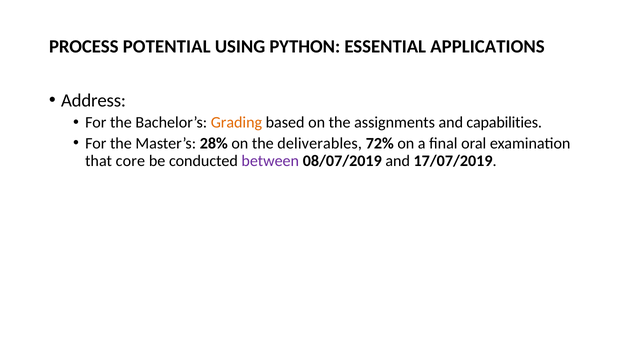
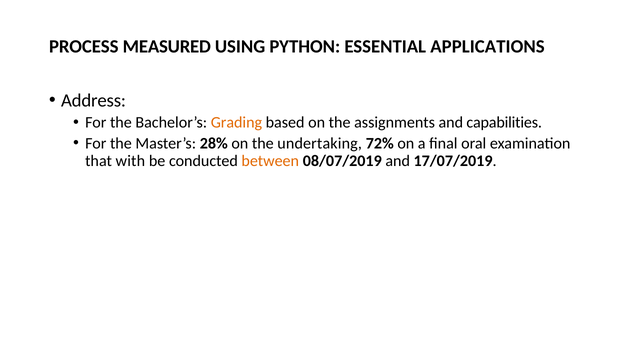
POTENTIAL: POTENTIAL -> MEASURED (167, 46)
deliverables: deliverables -> undertaking (320, 143)
core: core -> with (130, 161)
between colour: purple -> orange (270, 161)
